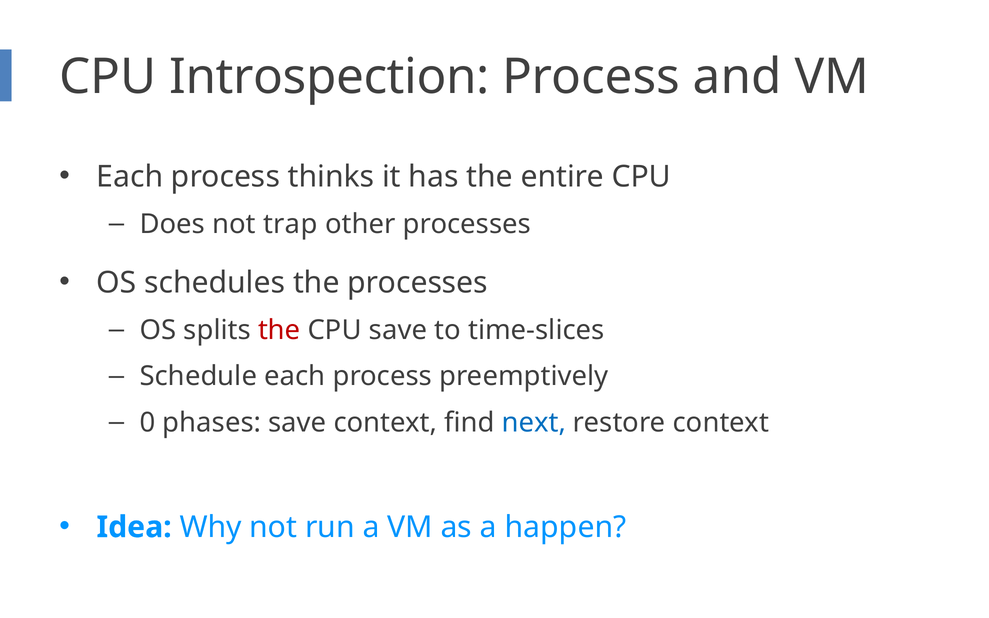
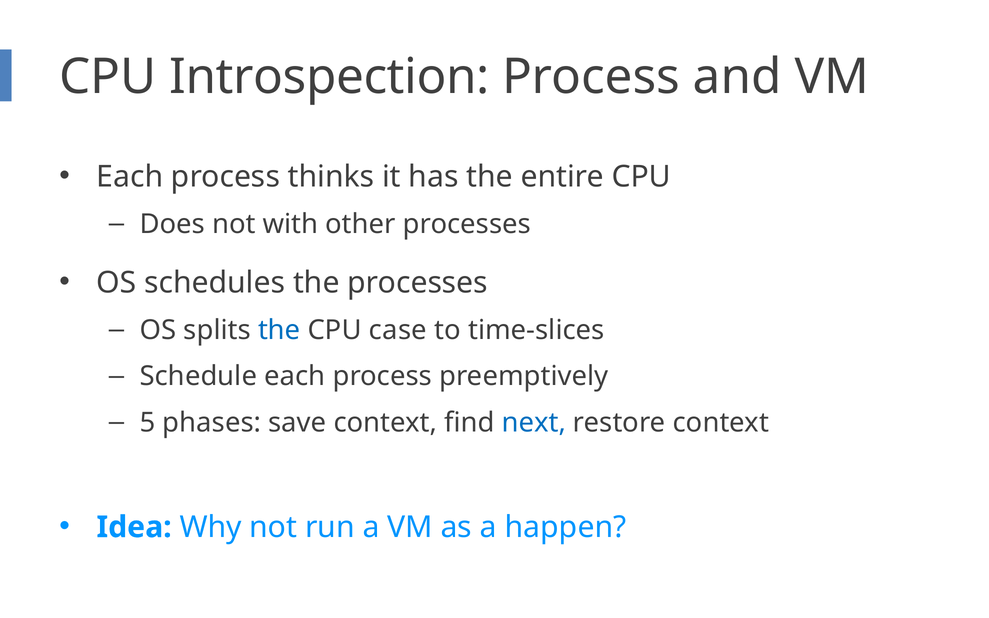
trap: trap -> with (291, 224)
the colour: red -> blue (279, 330)
CPU save: save -> case (398, 330)
0: 0 -> 5 (148, 423)
